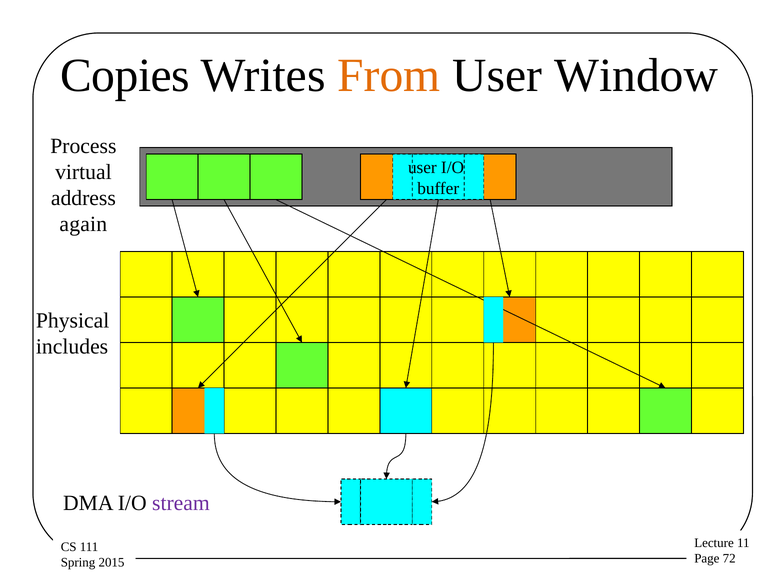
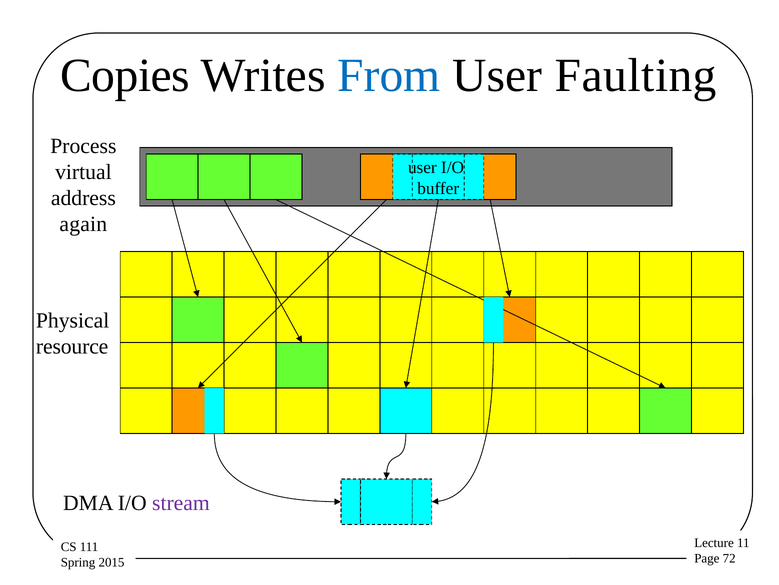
From colour: orange -> blue (389, 75)
Window: Window -> Faulting (636, 75)
includes: includes -> resource (72, 346)
